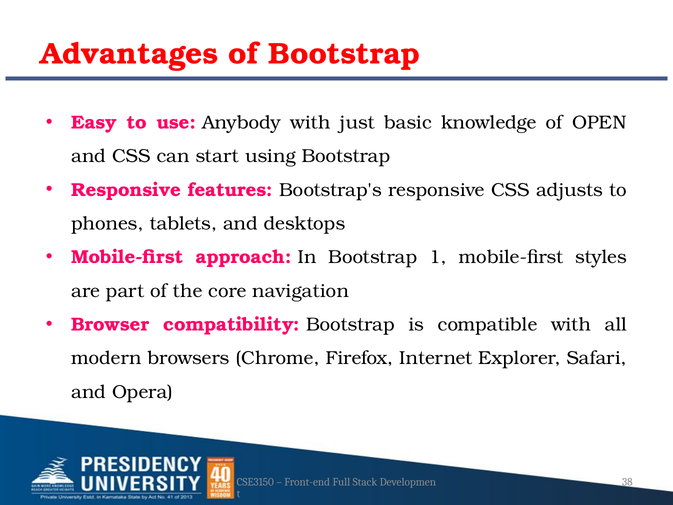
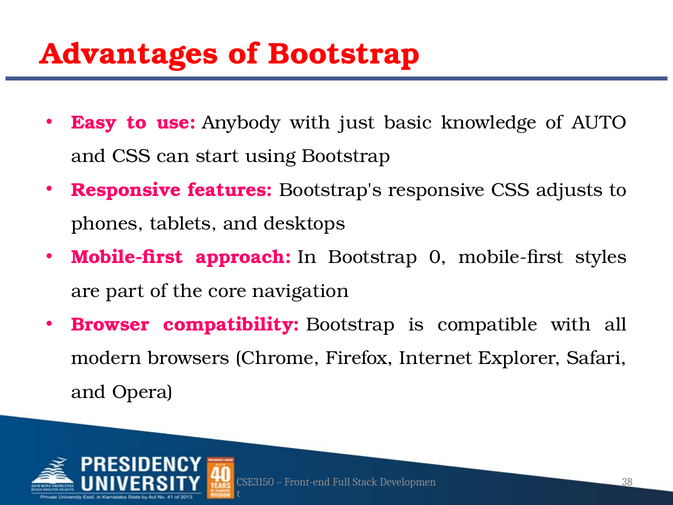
OPEN: OPEN -> AUTO (599, 122)
1: 1 -> 0 (438, 257)
